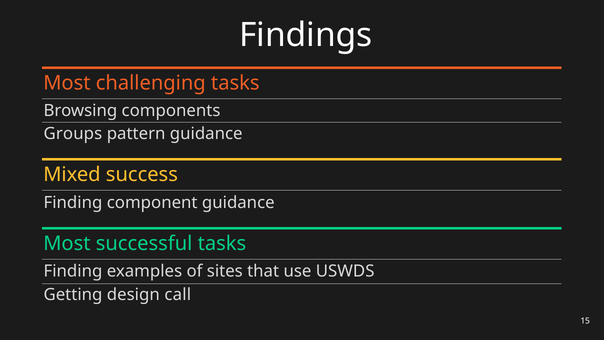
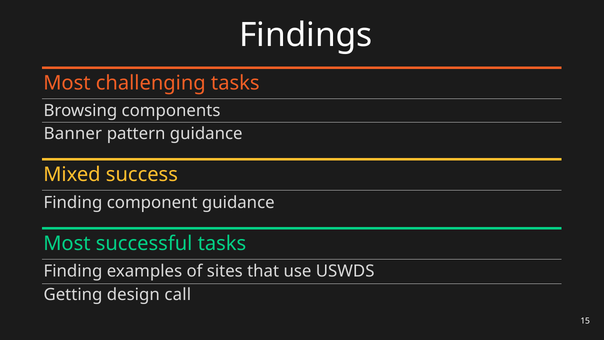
Groups: Groups -> Banner (73, 134)
